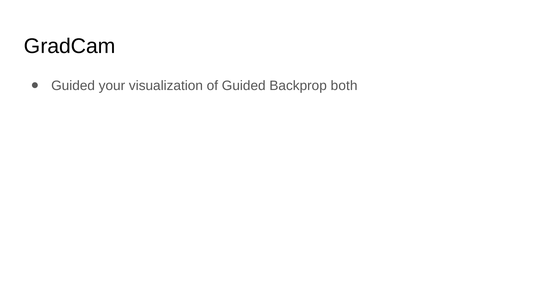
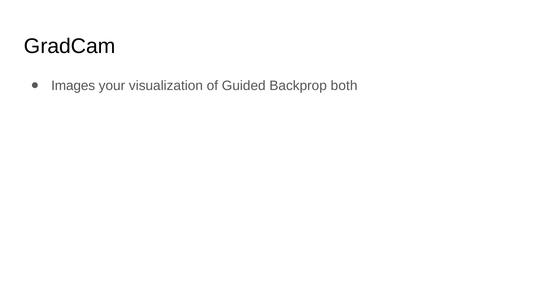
Guided: Guided -> Images (73, 86)
